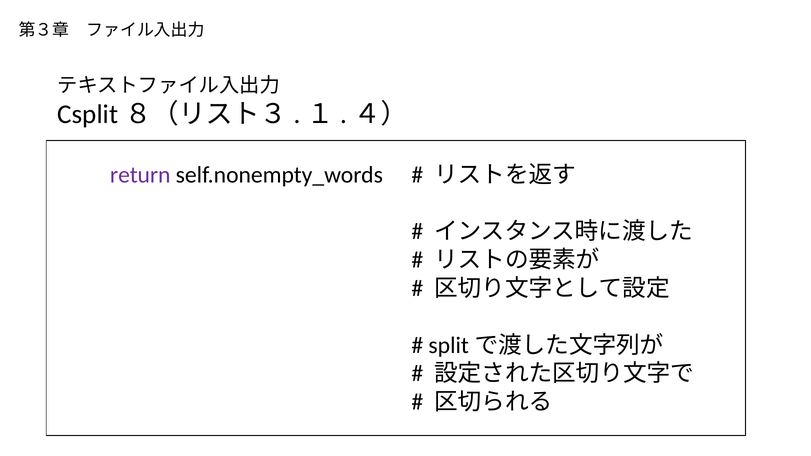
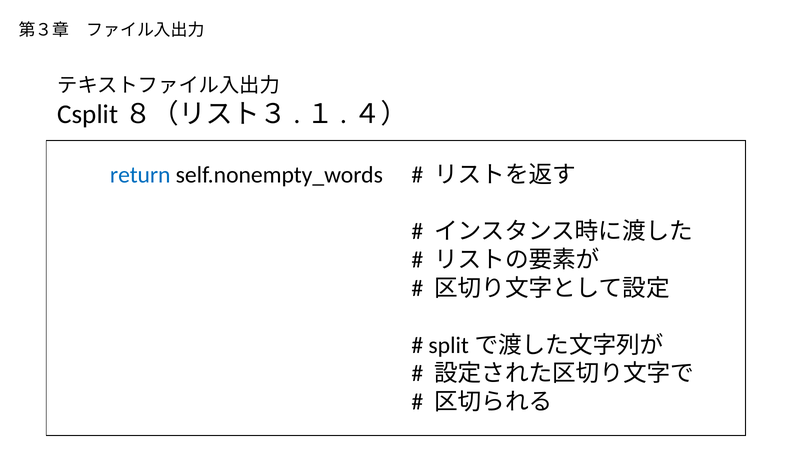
return colour: purple -> blue (140, 175)
